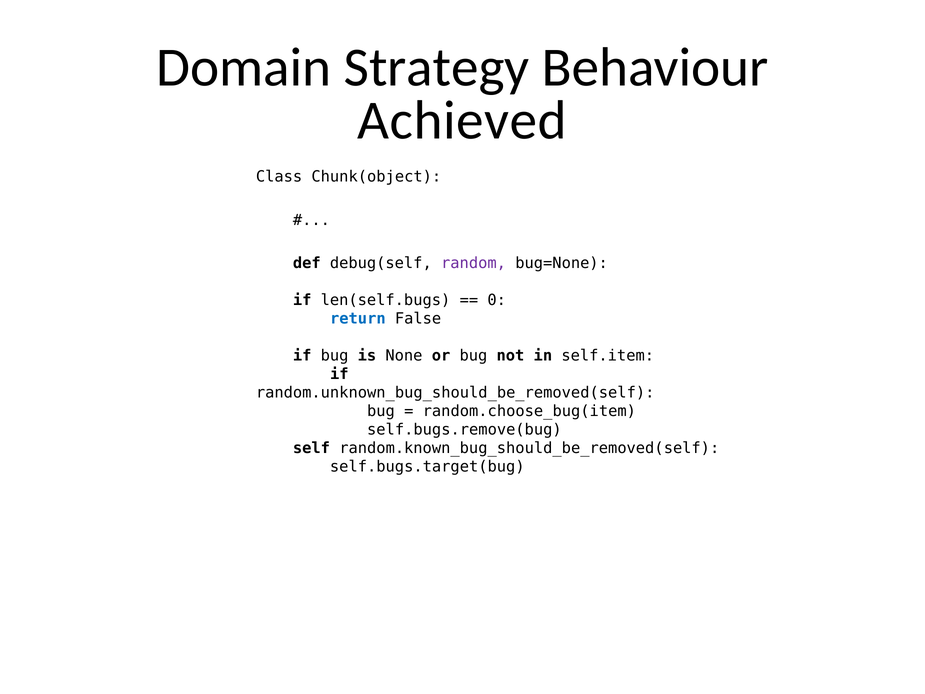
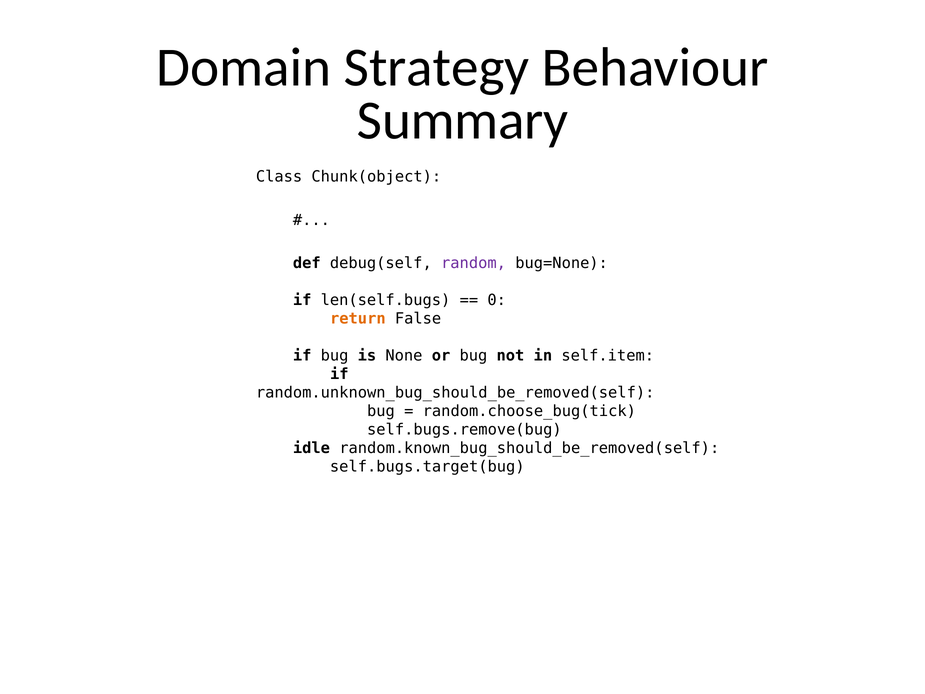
Achieved: Achieved -> Summary (463, 120)
return colour: blue -> orange (358, 319)
random.choose_bug(item: random.choose_bug(item -> random.choose_bug(tick (529, 411)
self: self -> idle (311, 448)
